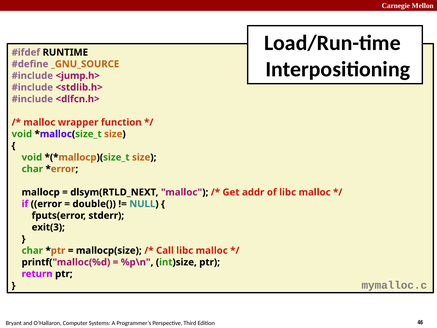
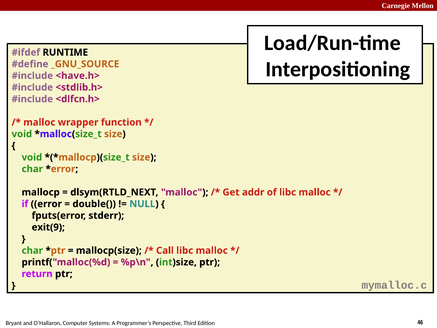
<jump.h>: <jump.h> -> <have.h> (78, 76)
exit(3: exit(3 -> exit(9 (48, 227)
